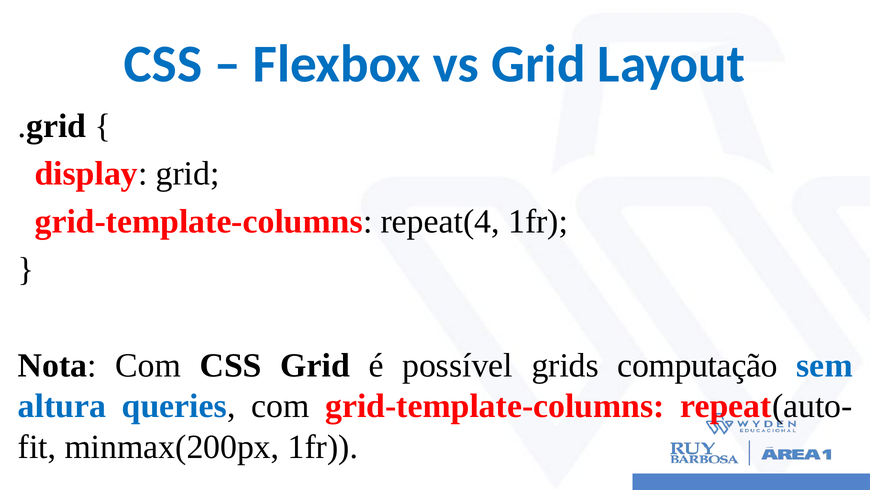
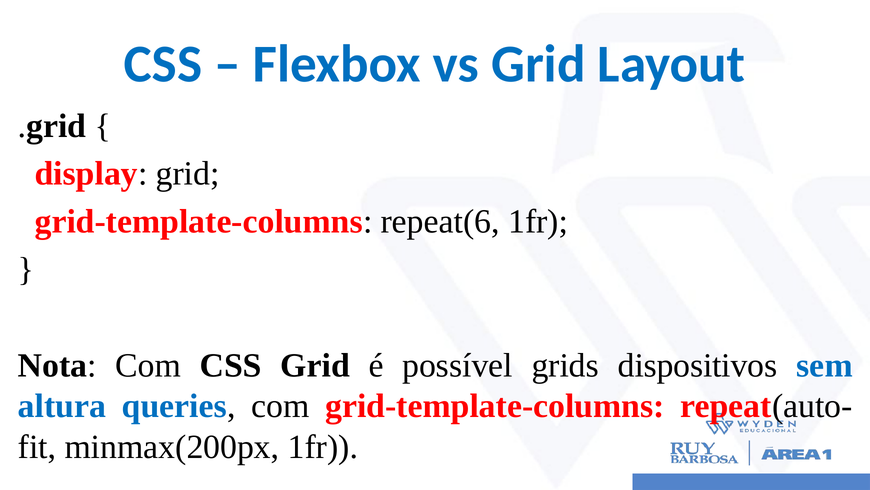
repeat(4: repeat(4 -> repeat(6 (440, 221)
computação: computação -> dispositivos (698, 365)
